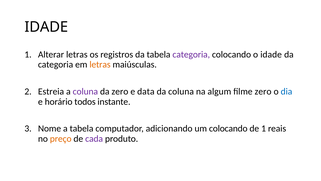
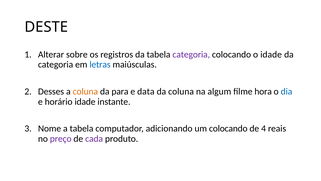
IDADE: IDADE -> DESTE (46, 27)
Alterar letras: letras -> sobre (77, 54)
letras colour: orange -> blue (100, 64)
Estreia: Estreia -> Desses (51, 91)
coluna colour: purple -> orange (85, 91)
da zero: zero -> para (120, 91)
filme zero: zero -> hora (263, 91)
horário todos: todos -> idade (85, 101)
de 1: 1 -> 4 (264, 128)
preço colour: orange -> purple (61, 138)
